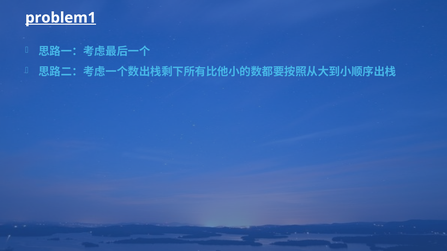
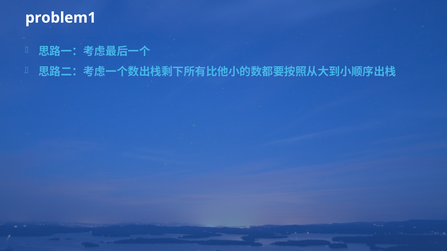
problem1 underline: present -> none (61, 18)
